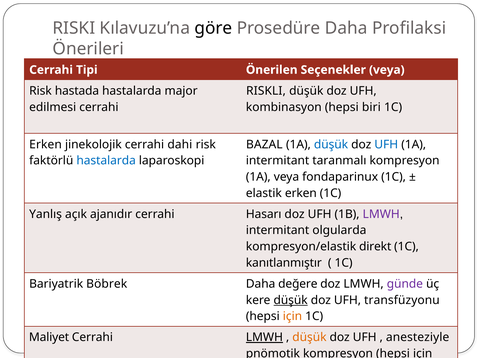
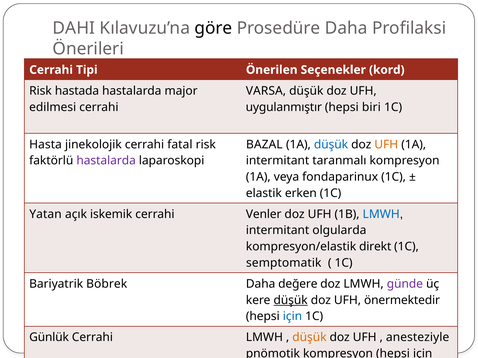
RISKI: RISKI -> DAHI (74, 28)
Seçenekler veya: veya -> kord (387, 70)
RISKLI: RISKLI -> VARSA (266, 91)
kombinasyon: kombinasyon -> uygulanmıştır (284, 107)
Erken: Erken -> Hasta (46, 145)
dahi: dahi -> fatal (180, 145)
UFH colour: blue -> orange (386, 145)
hastalarda colour: blue -> purple (106, 161)
Yanlış: Yanlış -> Yatan (46, 214)
ajanıdır: ajanıdır -> iskemik (111, 214)
Hasarı: Hasarı -> Venler (264, 214)
LMWH colour: purple -> blue (381, 214)
kanıtlanmıştır: kanıtlanmıştır -> semptomatik (284, 263)
transfüzyonu: transfüzyonu -> önermektedir (402, 301)
için colour: orange -> blue (292, 317)
Maliyet: Maliyet -> Günlük (49, 338)
LMWH underline: present -> none (264, 338)
